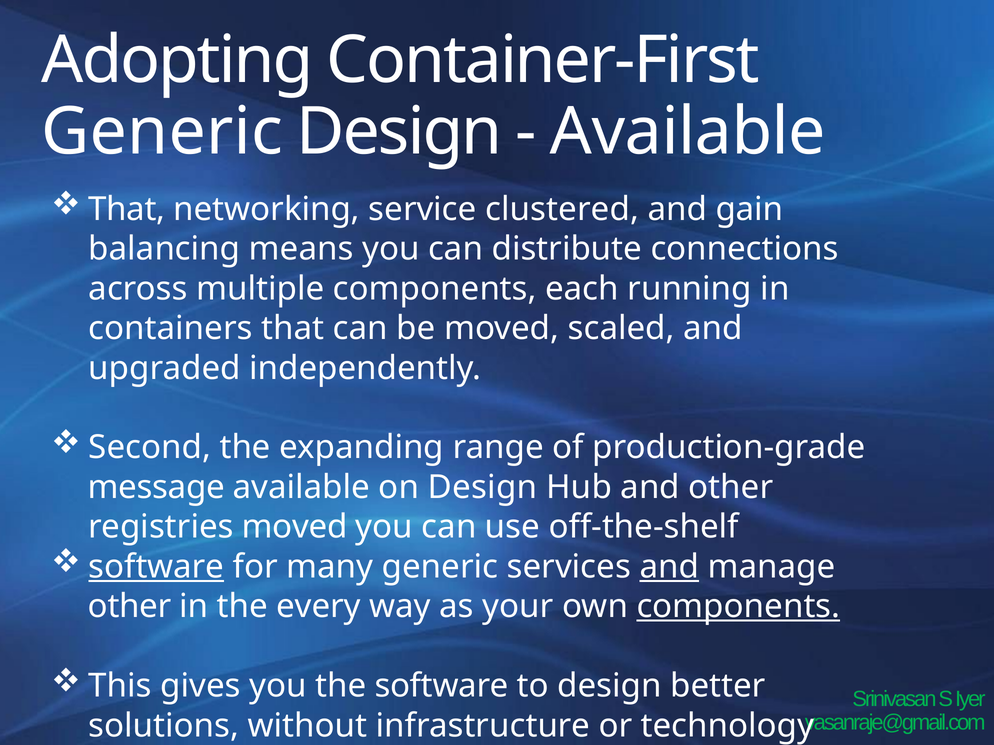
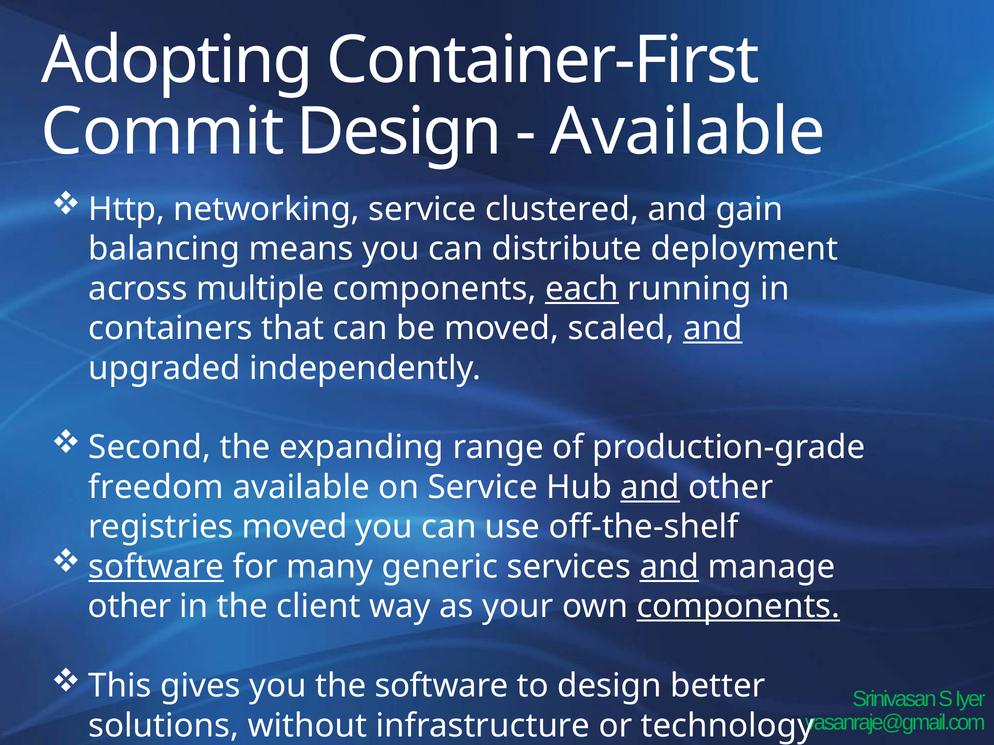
Generic: Generic -> Commit (163, 132)
That: That -> Http (127, 209)
connections: connections -> deployment (745, 249)
each underline: none -> present (582, 289)
and underline: none -> present (713, 329)
message: message -> freedom (156, 488)
on Design: Design -> Service (483, 488)
and underline: none -> present (650, 488)
every: every -> client (318, 607)
